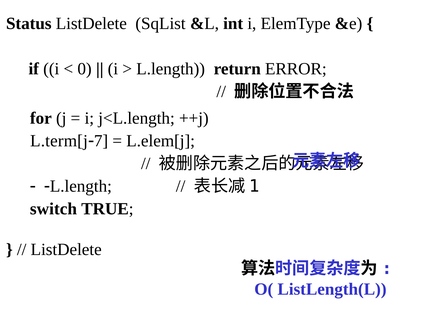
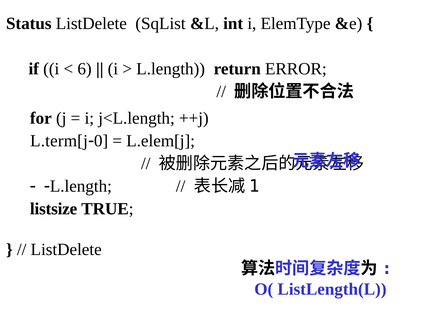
0: 0 -> 6 (85, 69)
7: 7 -> 0 (101, 141)
switch: switch -> listsize (54, 209)
